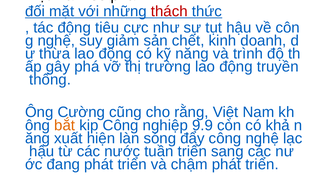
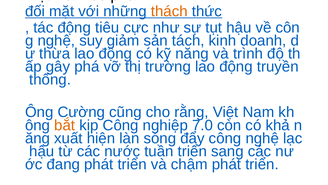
thách colour: red -> orange (169, 11)
chết: chết -> tách (188, 41)
9.9: 9.9 -> 7.0 (202, 125)
